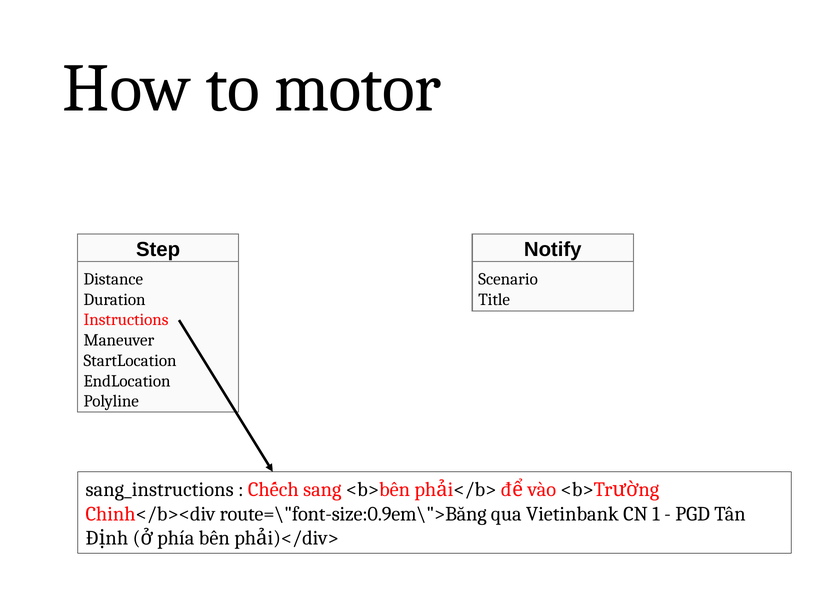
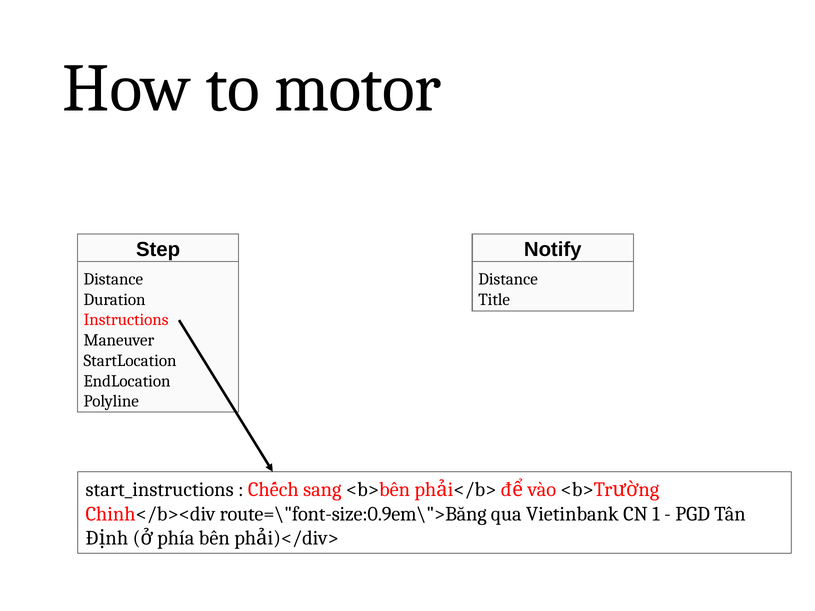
Scenario: Scenario -> Distance (508, 279)
sang_instructions: sang_instructions -> start_instructions (160, 490)
